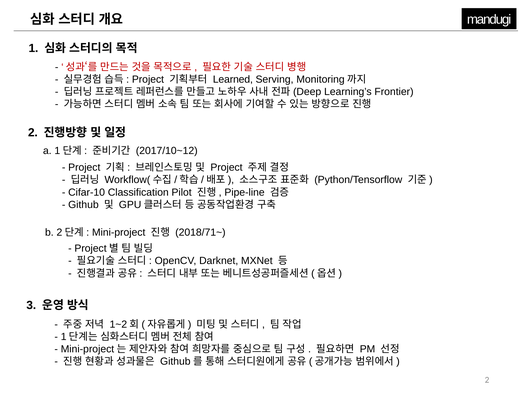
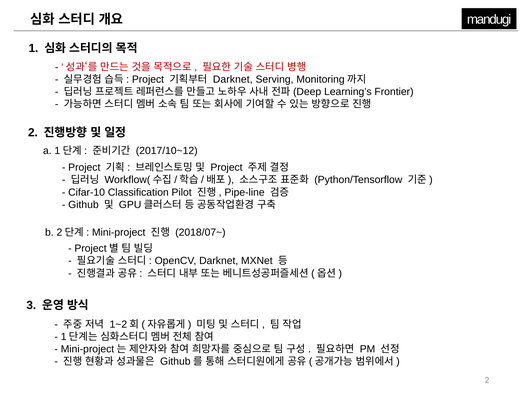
Learned: Learned -> Darknet (233, 79)
2018/71~: 2018/71~ -> 2018/07~ (200, 233)
